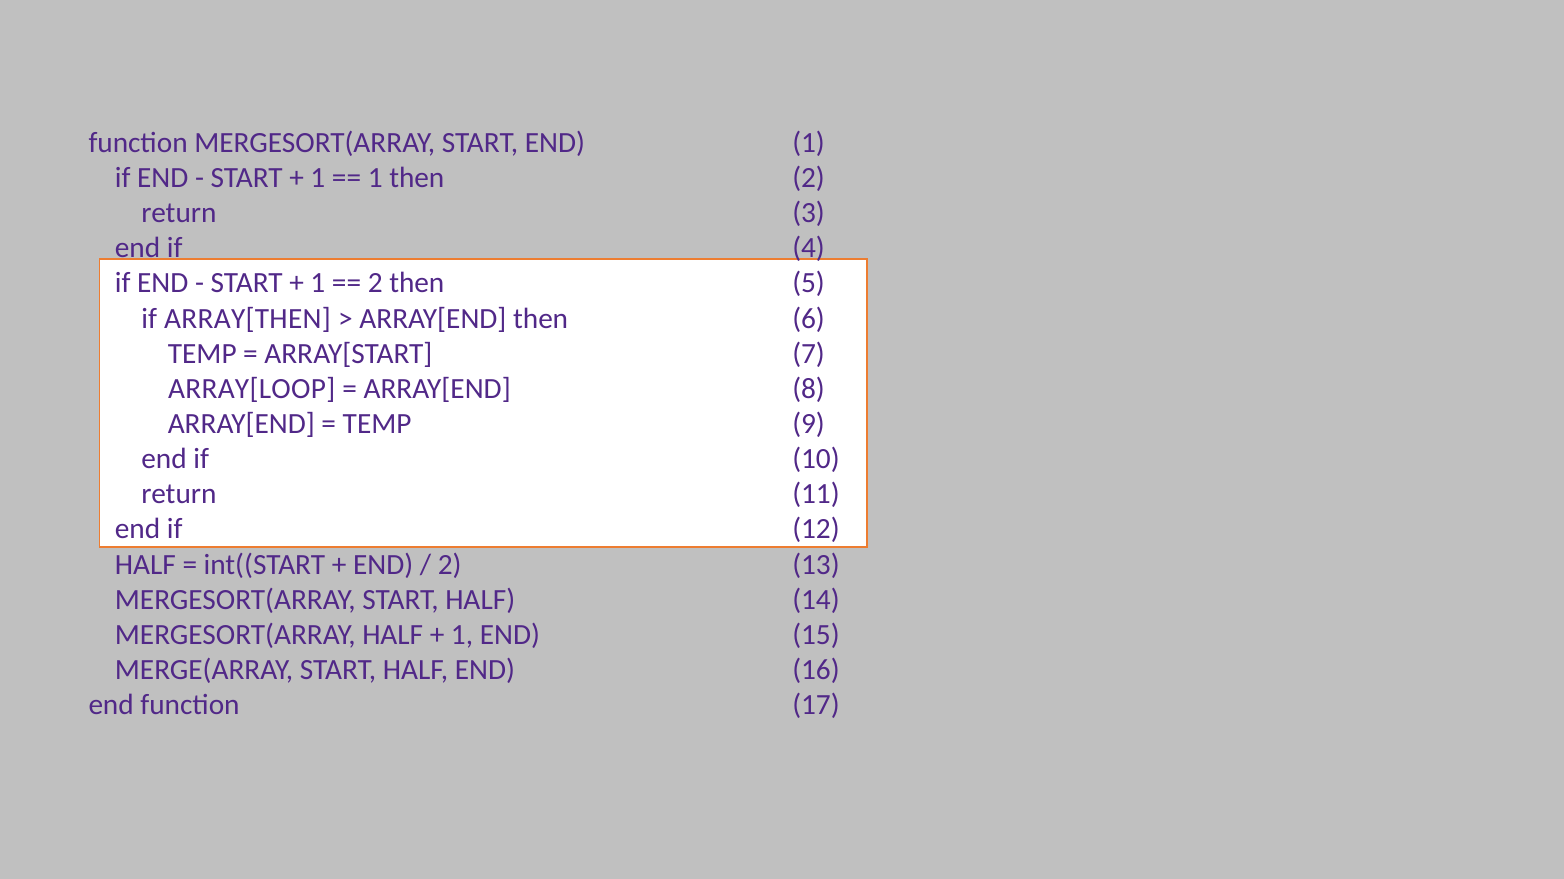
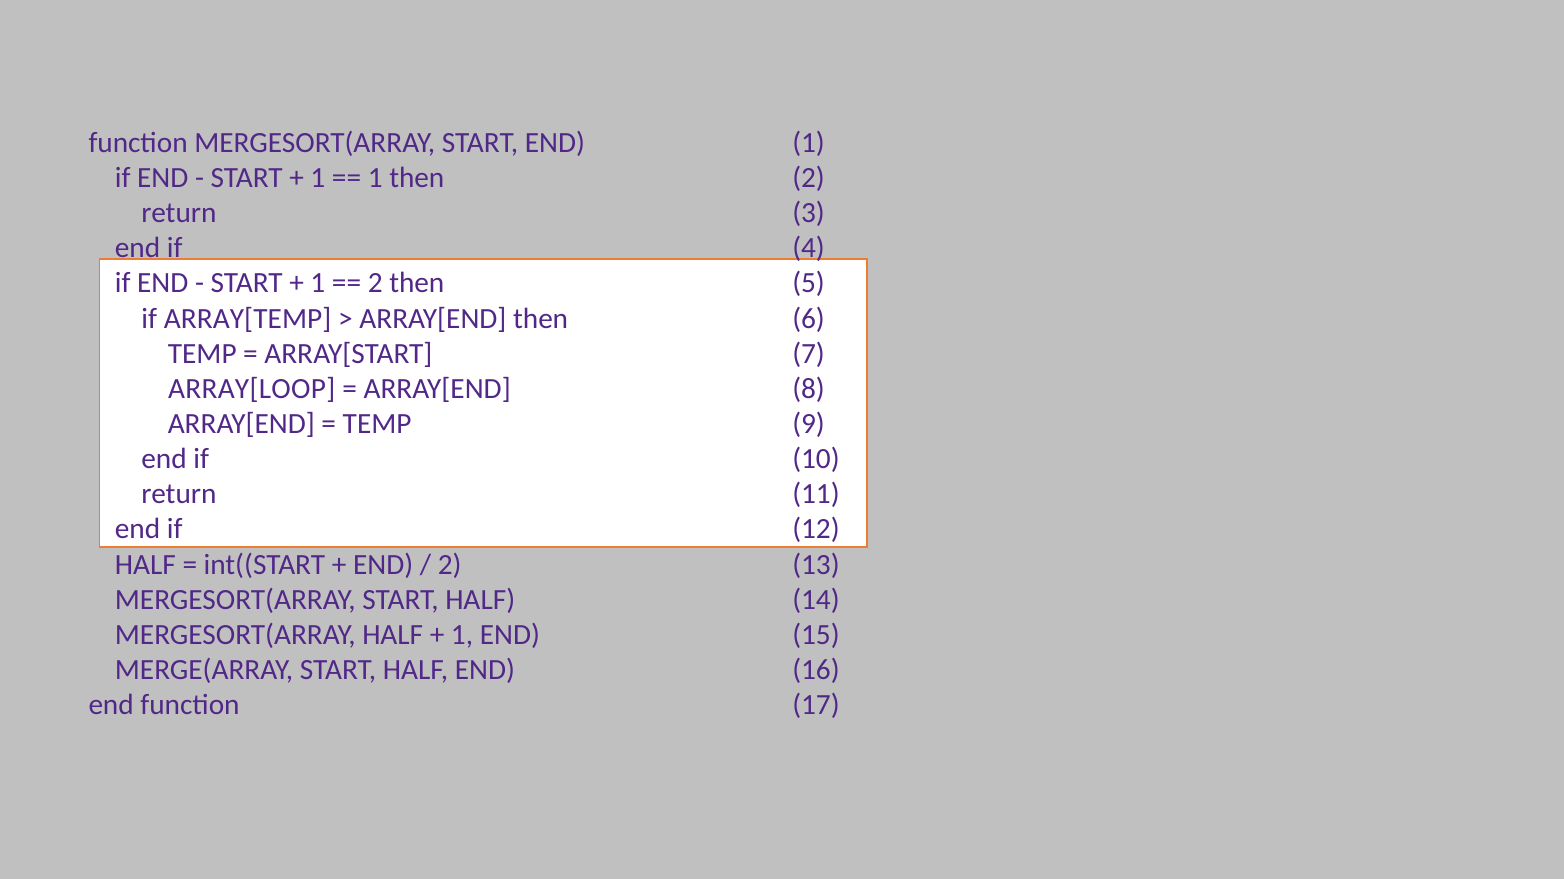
ARRAY[THEN: ARRAY[THEN -> ARRAY[TEMP (248, 319)
